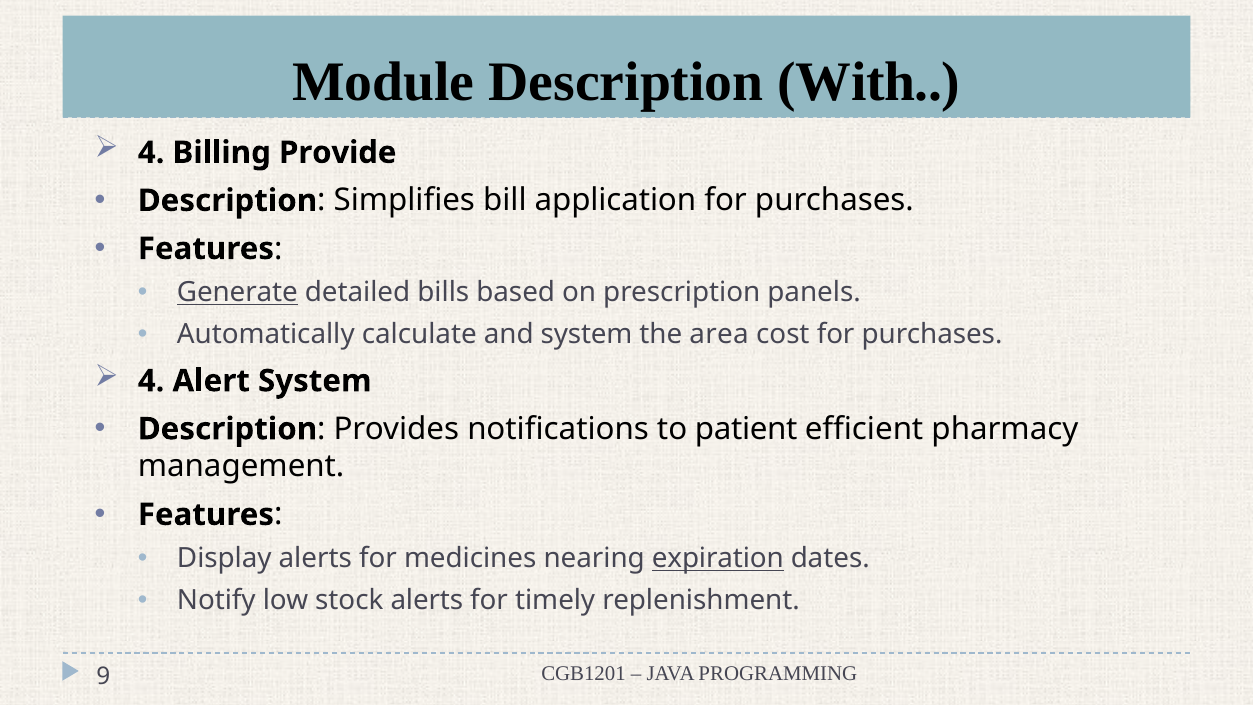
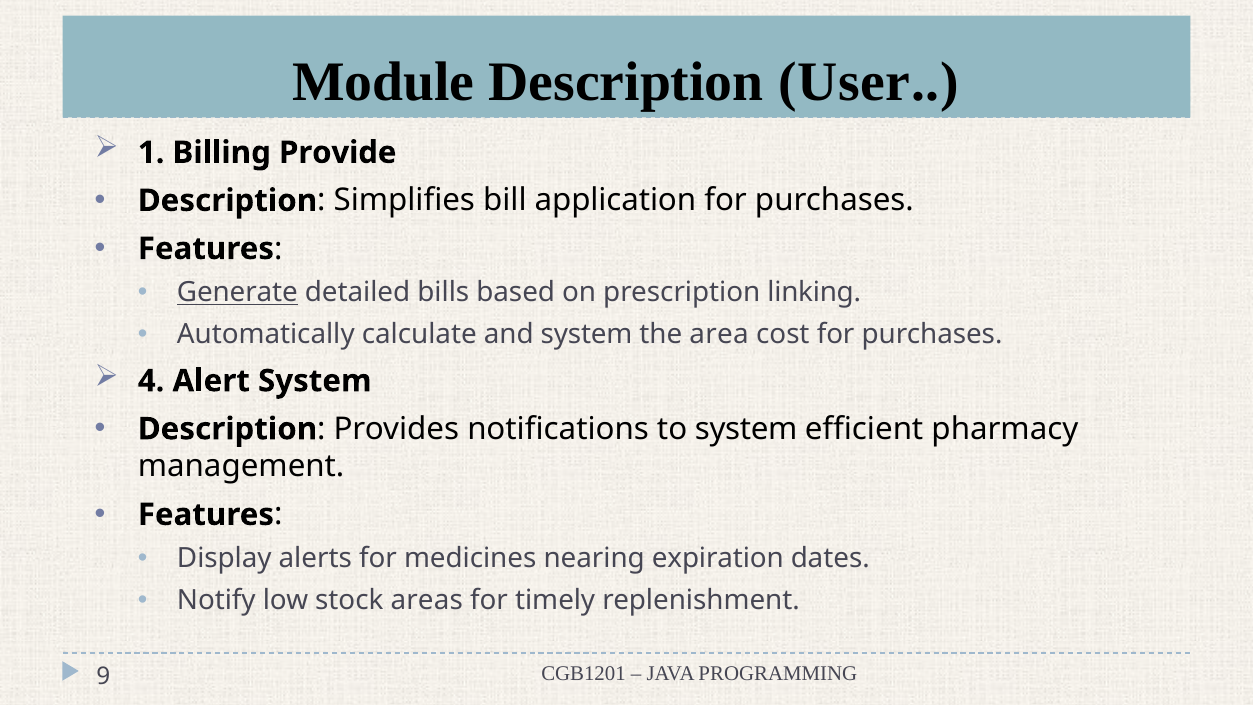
With: With -> User (869, 82)
4: 4 -> 1 (151, 153)
panels: panels -> linking (814, 293)
to patient: patient -> system (746, 429)
expiration underline: present -> none (718, 558)
stock alerts: alerts -> areas (427, 601)
